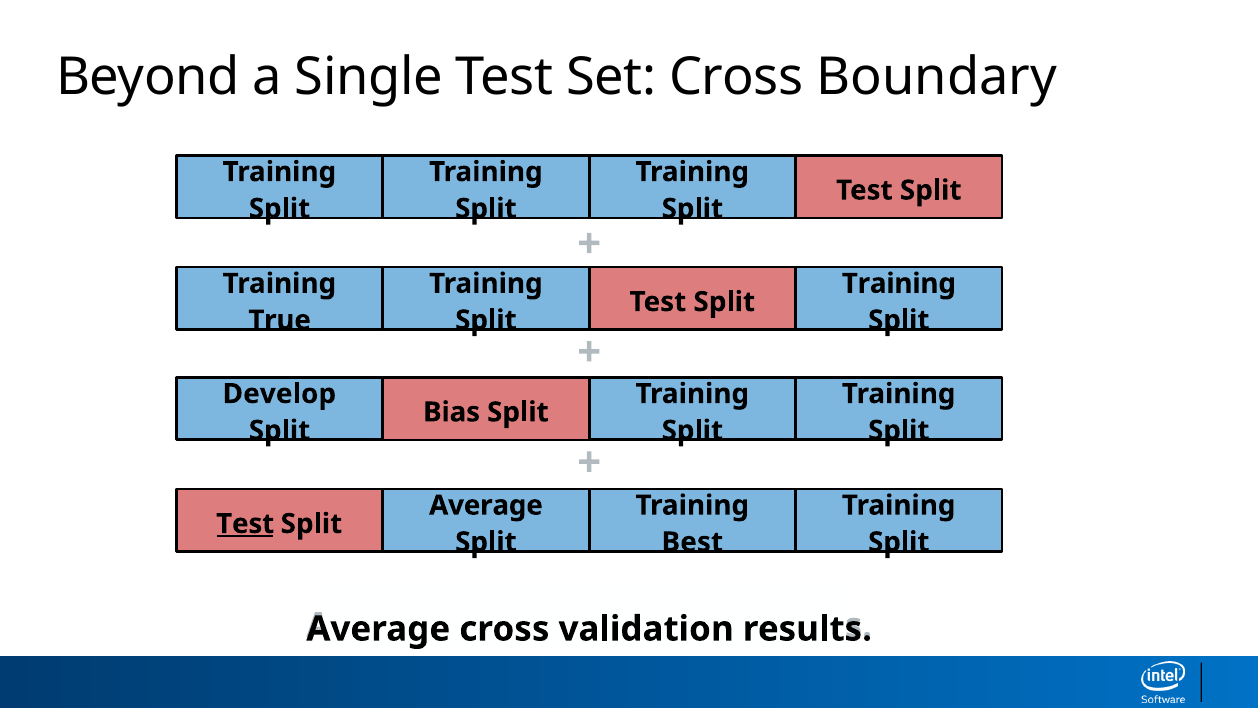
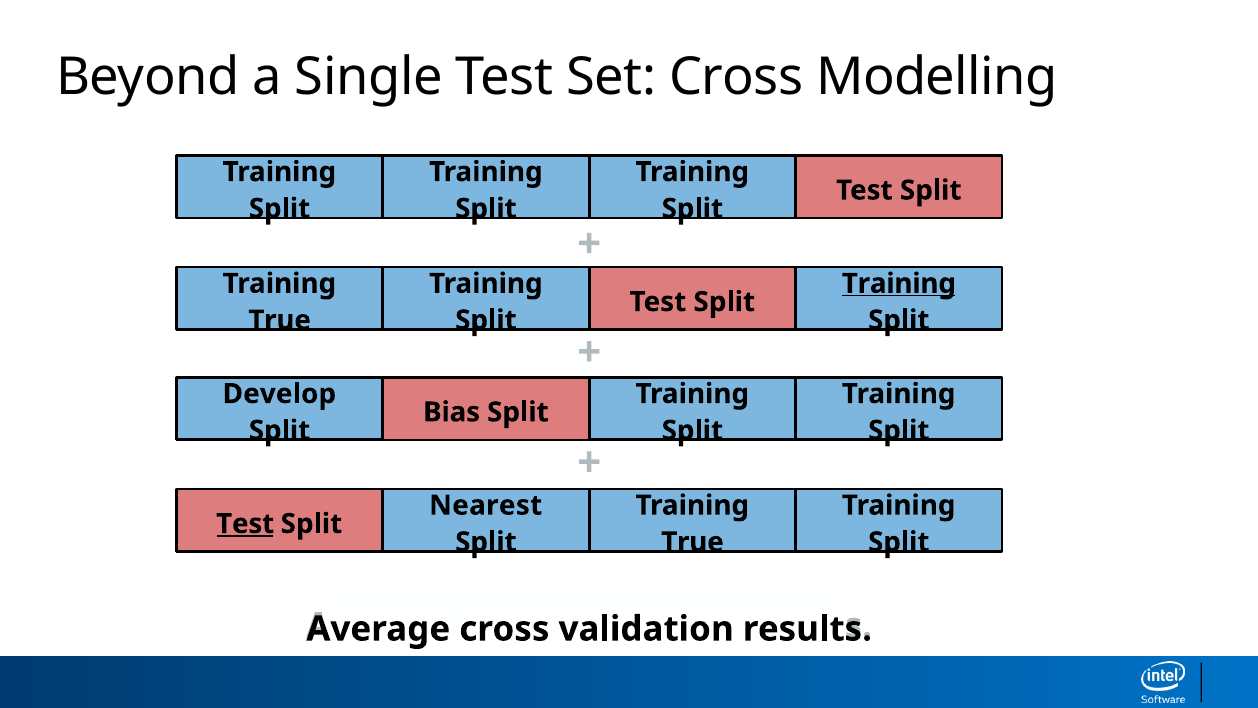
Boundary: Boundary -> Modelling (937, 77)
Training underline: none -> present (899, 283)
Average: Average -> Nearest (486, 505)
Best: Best -> True (692, 542)
